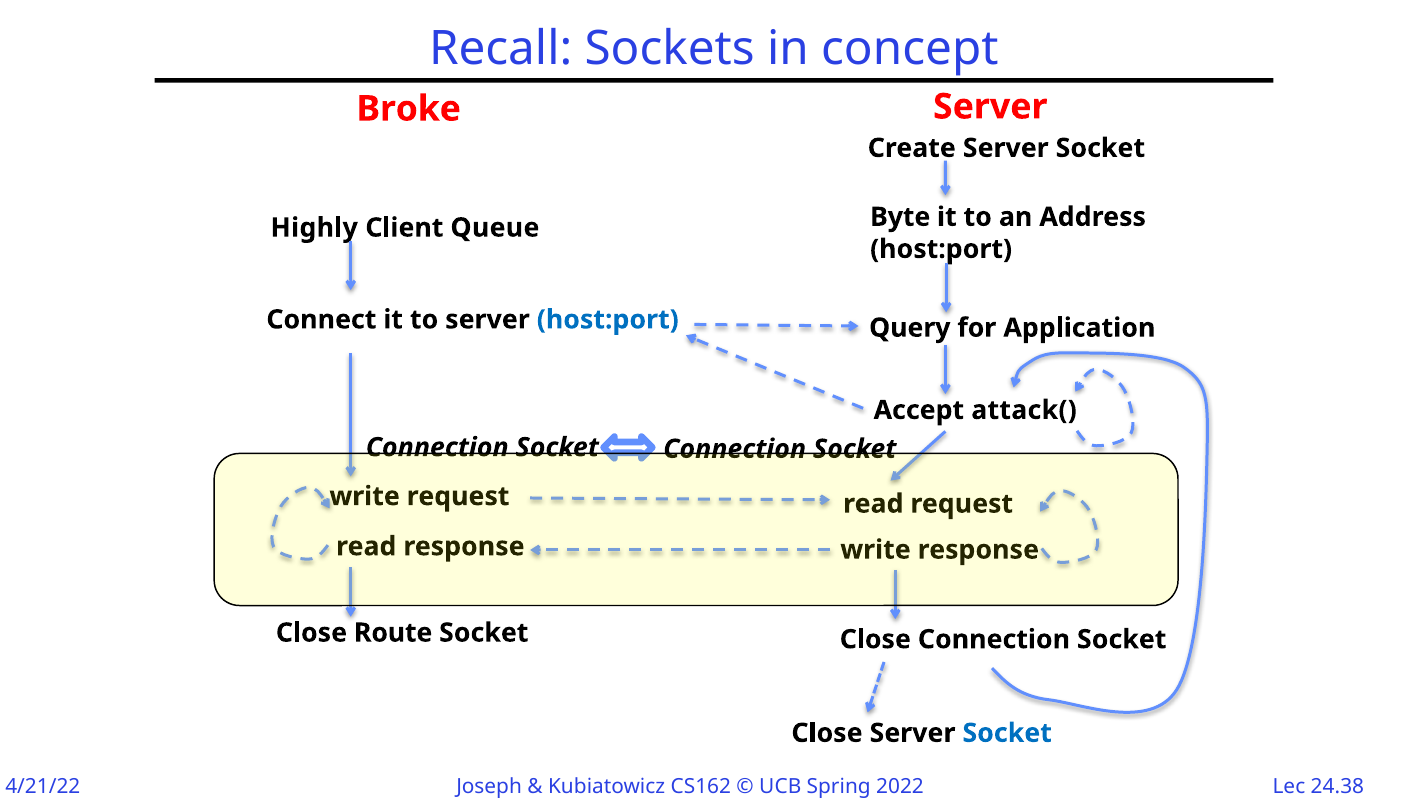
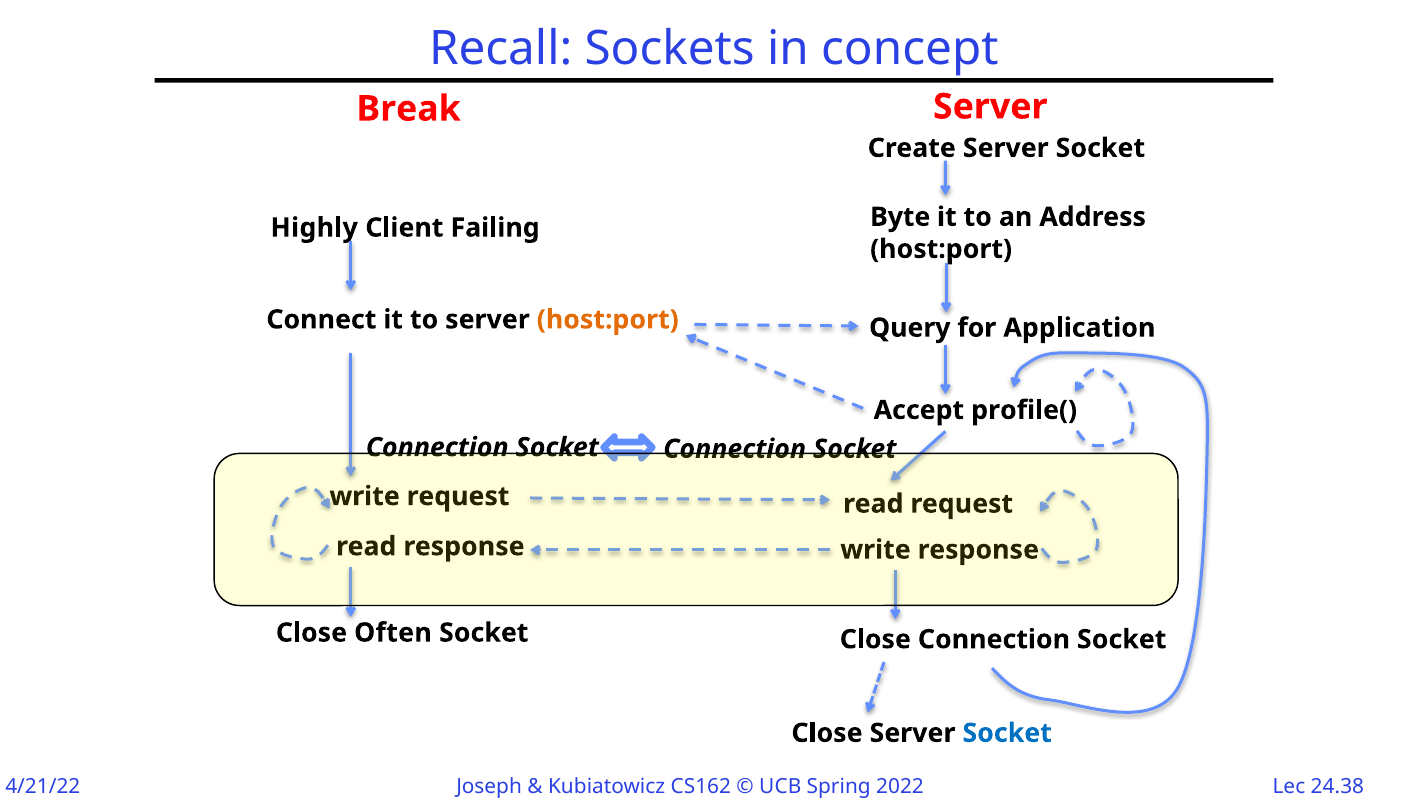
Broke: Broke -> Break (409, 109)
Queue: Queue -> Failing (495, 228)
host:port colour: blue -> orange (608, 320)
attack(: attack( -> profile( (1024, 410)
Route: Route -> Often (393, 633)
